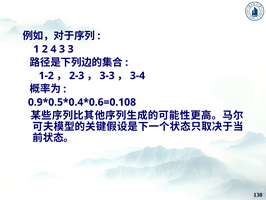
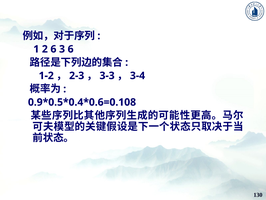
2 4: 4 -> 6 (53, 49)
3 3: 3 -> 6 (71, 49)
